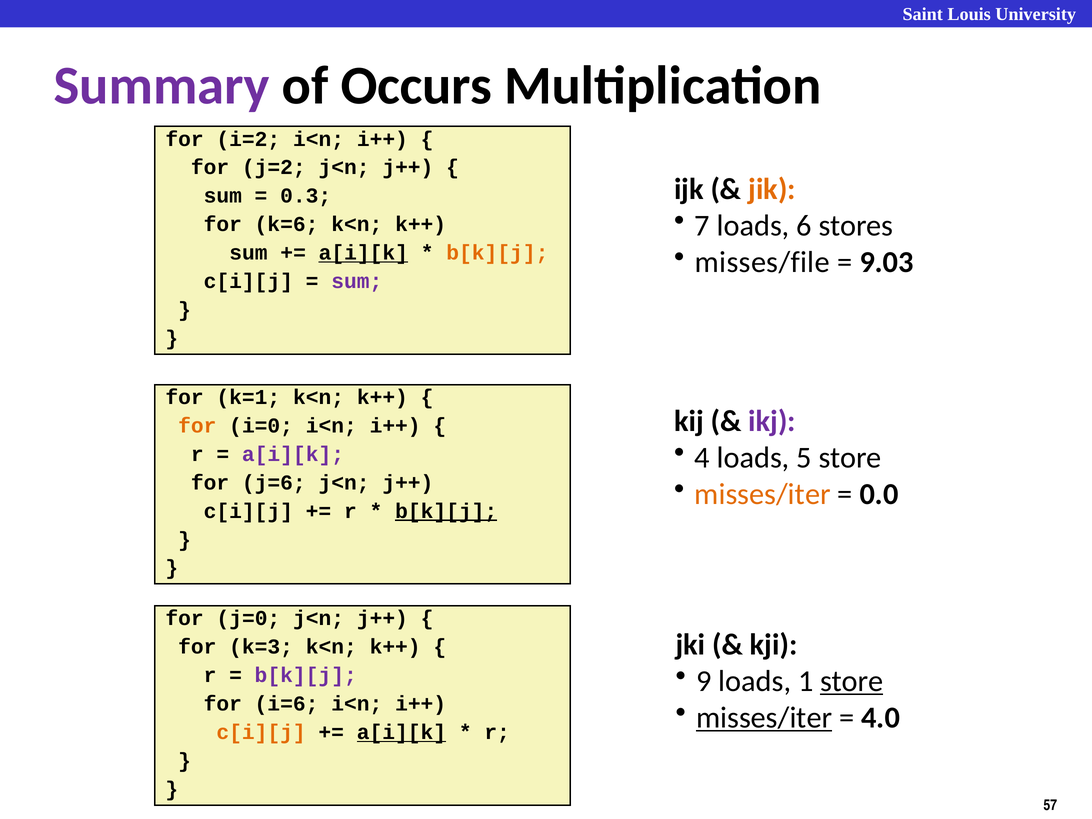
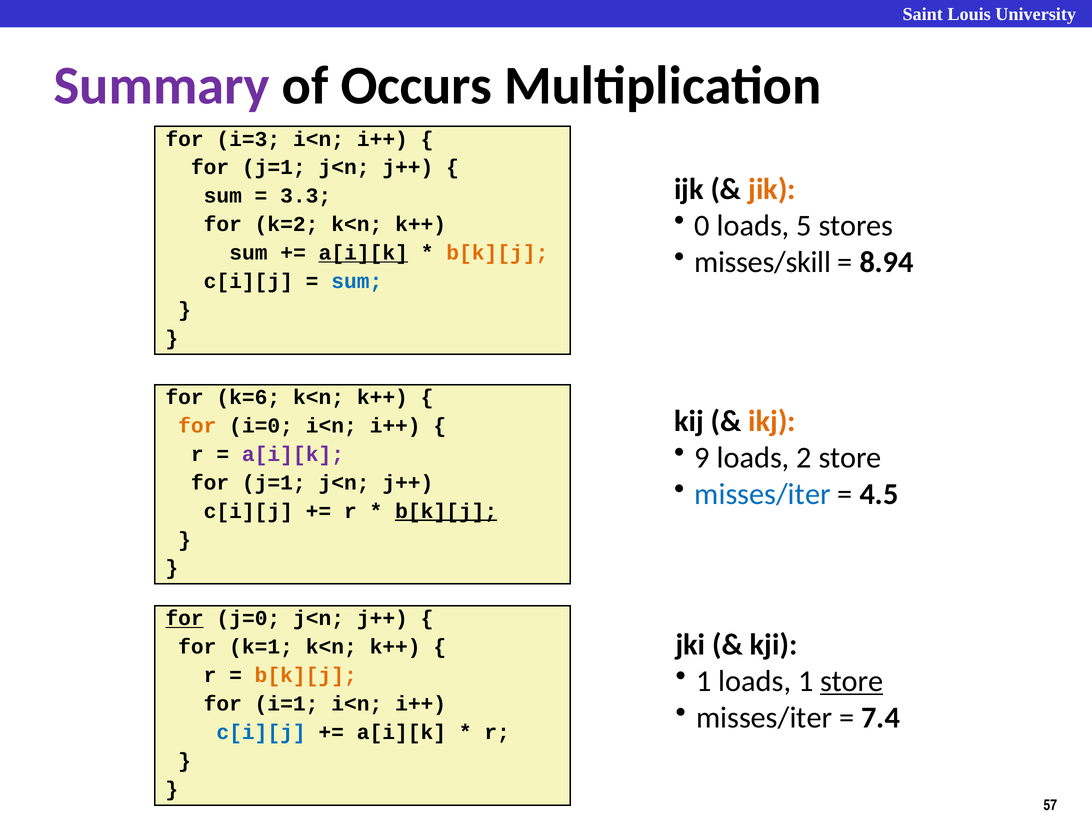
i=2: i=2 -> i=3 (248, 139)
j=2: j=2 -> j=1 (274, 167)
0.3: 0.3 -> 3.3 (306, 196)
7: 7 -> 0 (702, 226)
6: 6 -> 5 (804, 226)
k=6: k=6 -> k=2 (287, 224)
misses/file: misses/file -> misses/skill (763, 262)
9.03: 9.03 -> 8.94 (887, 262)
sum colour: purple -> blue (357, 281)
k=1: k=1 -> k=6 (248, 397)
ikj colour: purple -> orange (772, 421)
4: 4 -> 9 (702, 458)
5: 5 -> 2 (804, 458)
j=6: j=6 -> j=1 (274, 483)
misses/iter colour: orange -> blue (763, 494)
0.0: 0.0 -> 4.5 (879, 494)
for underline: none -> present (185, 618)
k=3: k=3 -> k=1 (261, 647)
9: 9 -> 1 (704, 681)
b[k][j colour: purple -> orange (306, 675)
i=6: i=6 -> i=1 (287, 704)
misses/iter underline: present -> none (764, 718)
4.0: 4.0 -> 7.4 (881, 718)
c[i][j colour: orange -> blue (261, 732)
a[i][k underline: present -> none (401, 732)
